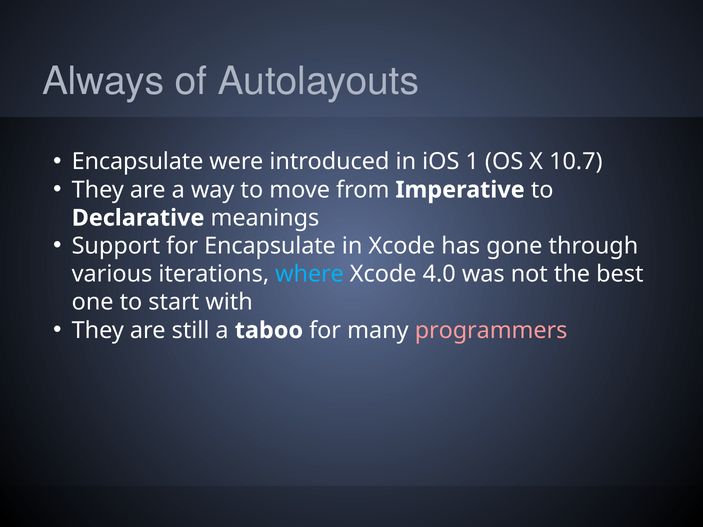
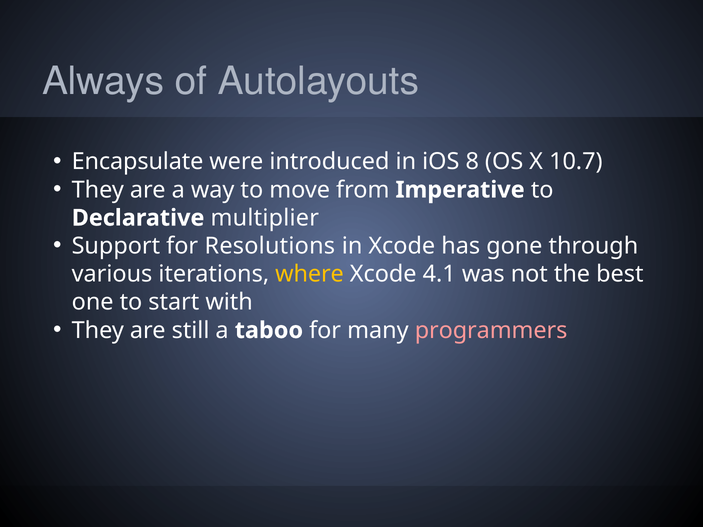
1: 1 -> 8 (472, 162)
meanings: meanings -> multiplier (265, 218)
for Encapsulate: Encapsulate -> Resolutions (270, 246)
where colour: light blue -> yellow (309, 274)
4.0: 4.0 -> 4.1 (439, 274)
